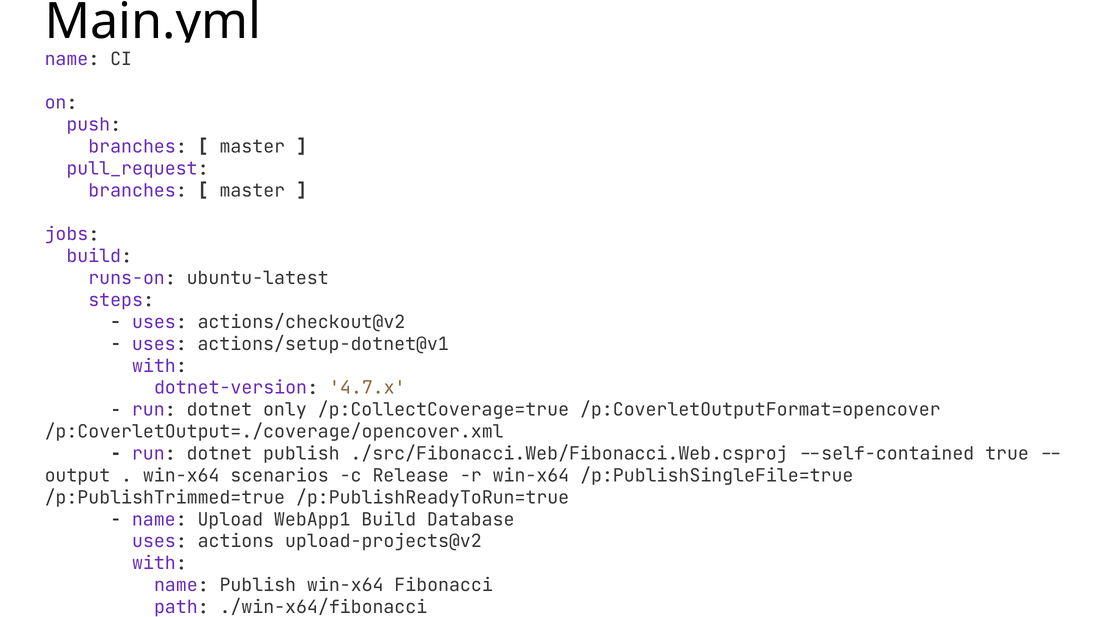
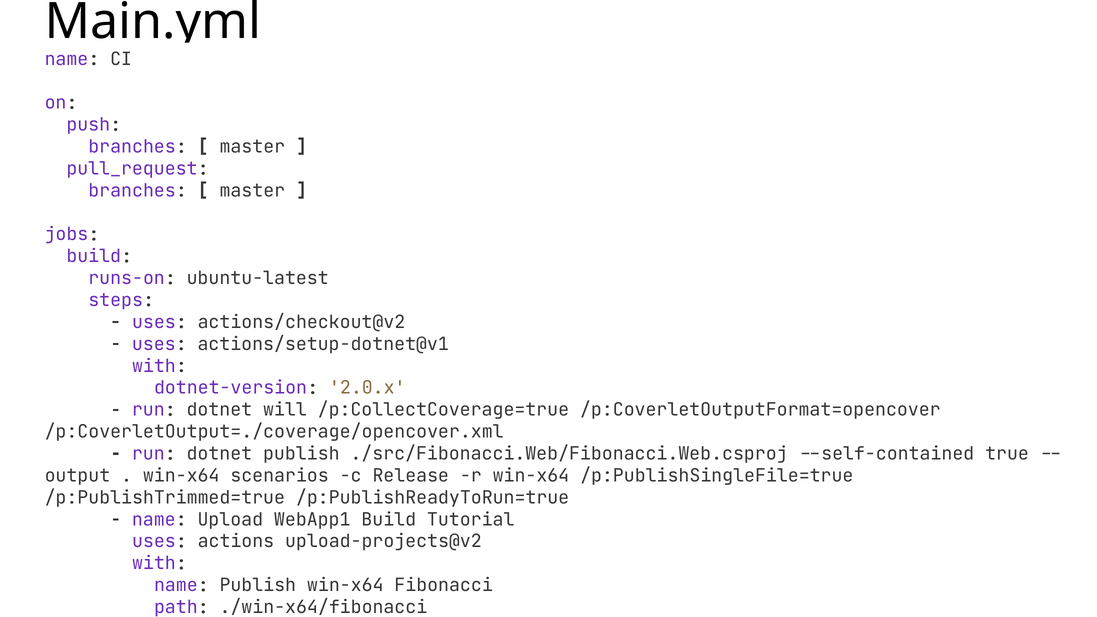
4.7.x: 4.7.x -> 2.0.x (367, 388)
only: only -> will (285, 410)
Database: Database -> Tutorial (471, 520)
